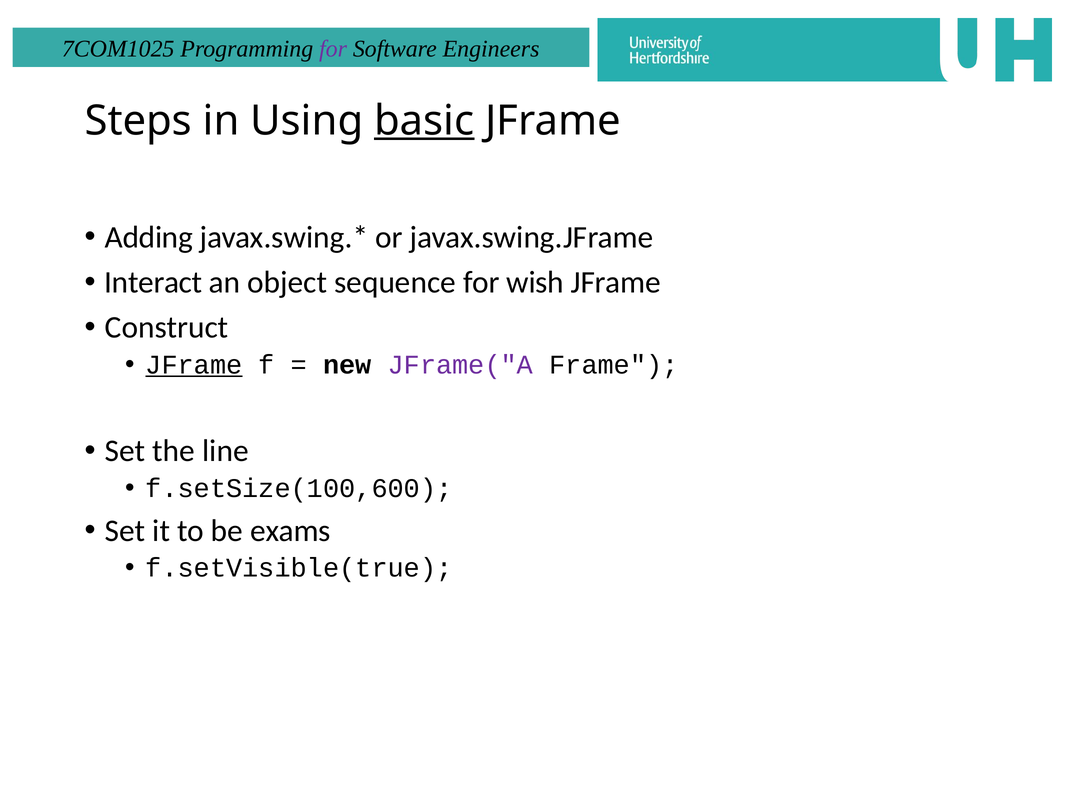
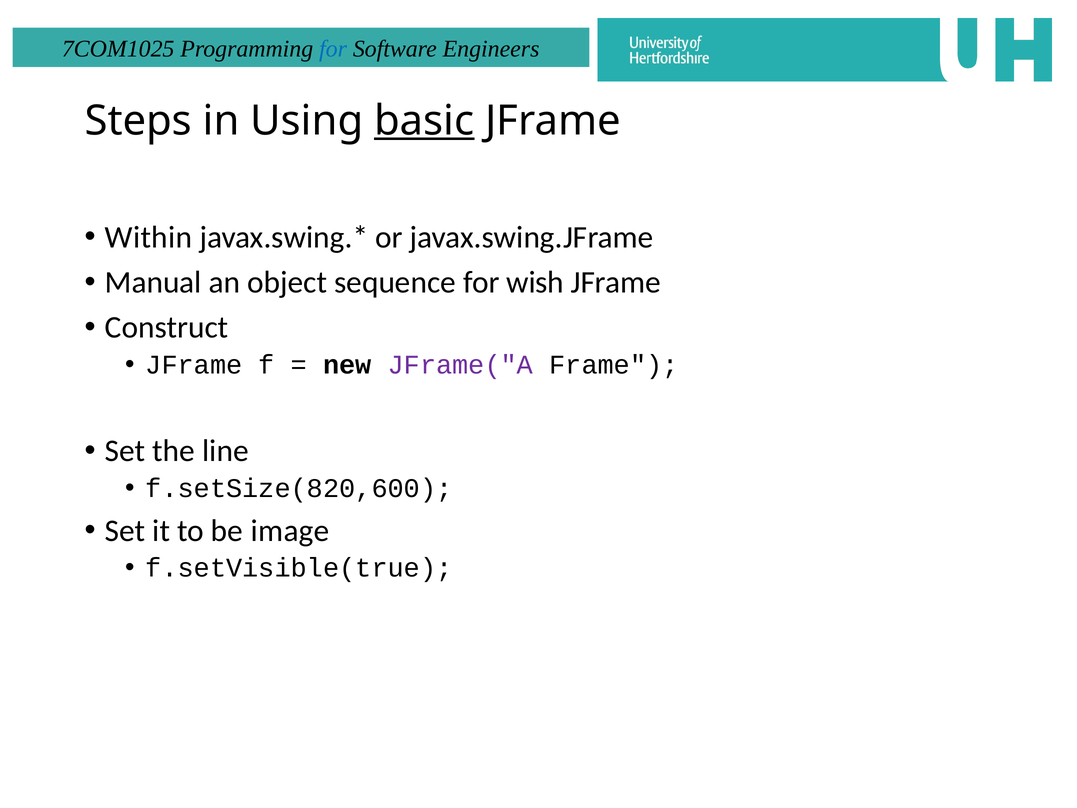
for colour: purple -> blue (333, 49)
Adding: Adding -> Within (149, 237)
Interact: Interact -> Manual (153, 282)
JFrame underline: present -> none (194, 365)
f.setSize(100,600: f.setSize(100,600 -> f.setSize(820,600 (299, 488)
exams: exams -> image (290, 531)
